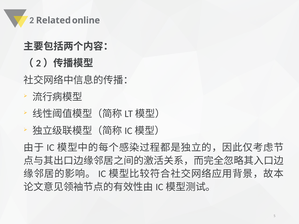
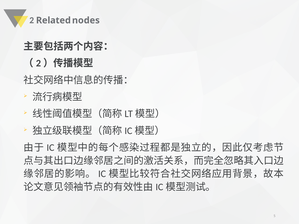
online: online -> nodes (86, 20)
